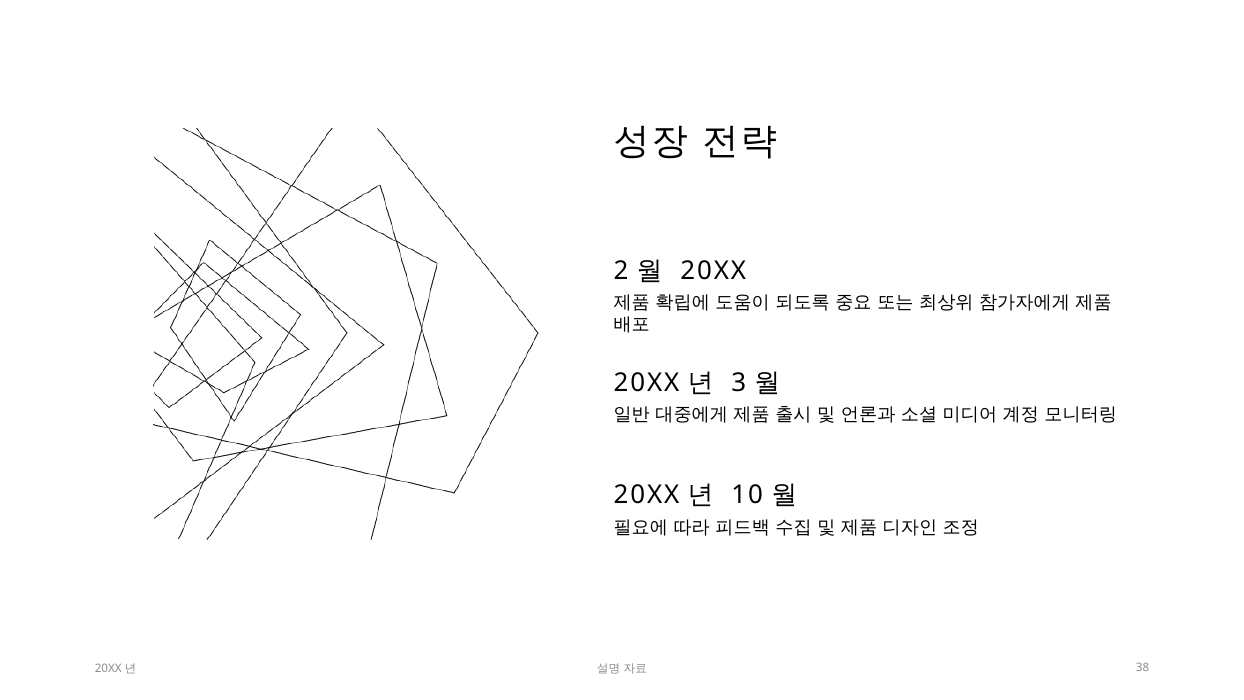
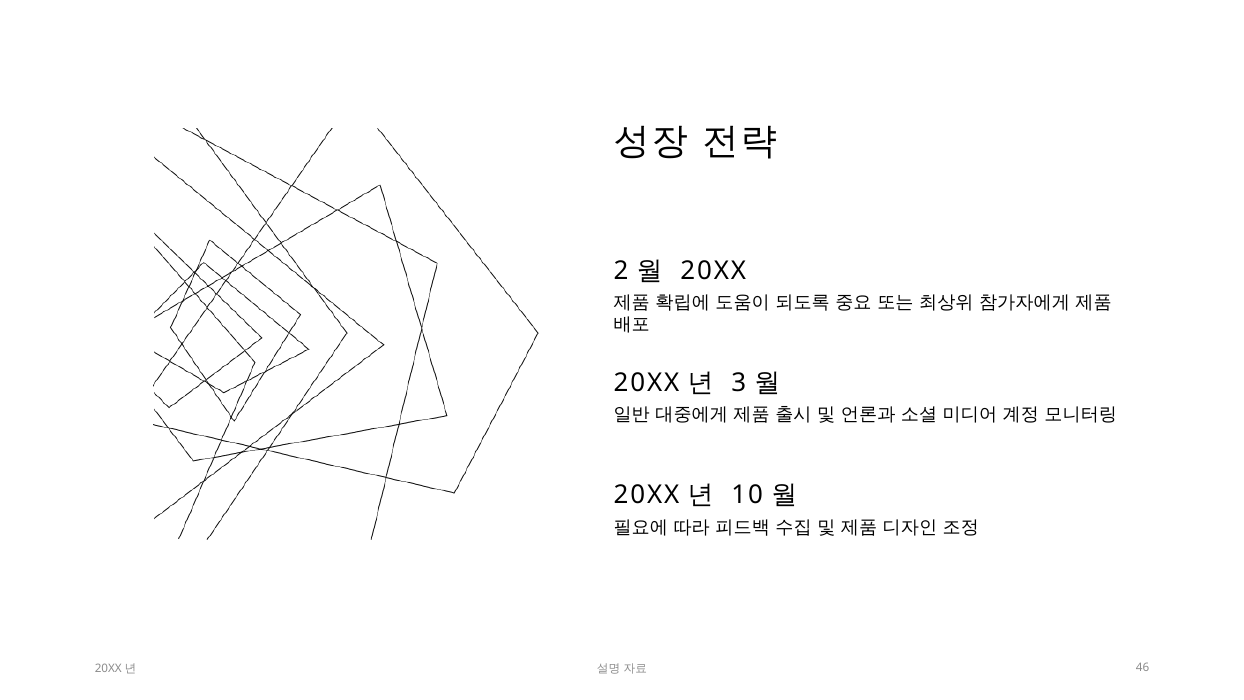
38: 38 -> 46 (1143, 667)
